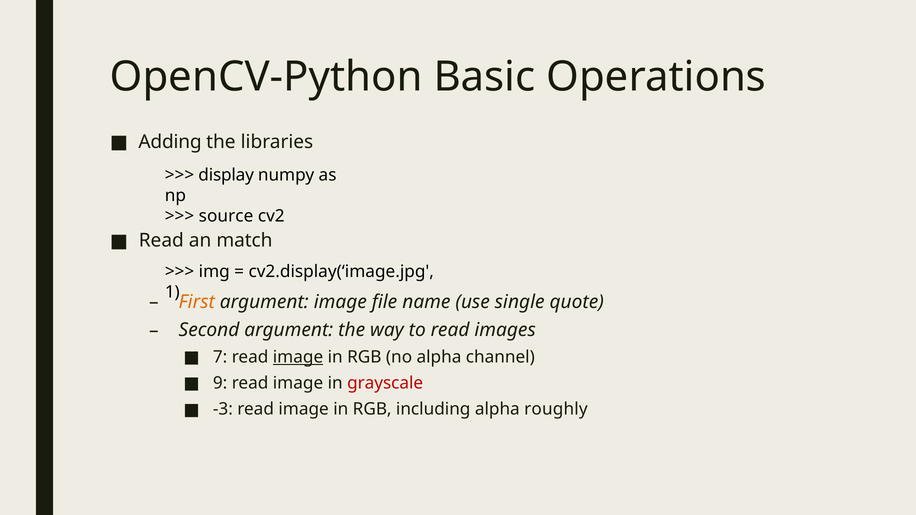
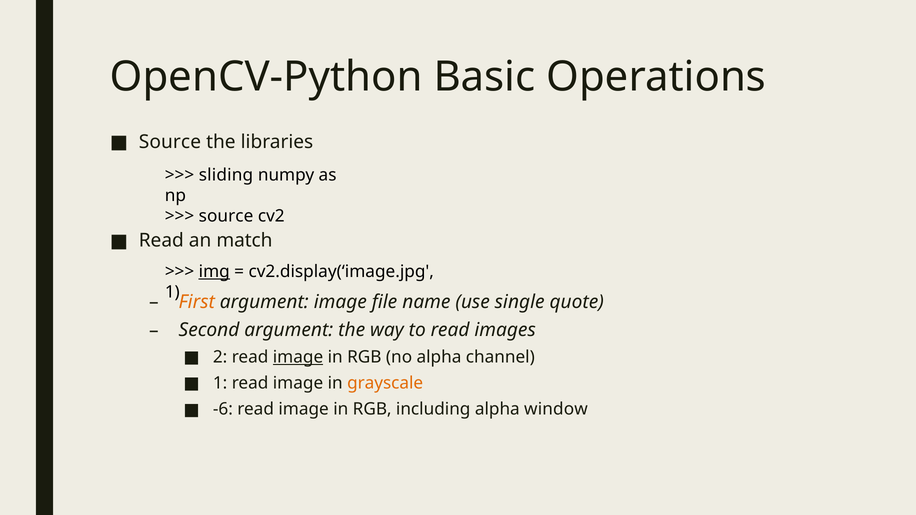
Adding: Adding -> Source (170, 142)
display: display -> sliding (226, 175)
img underline: none -> present (214, 272)
7: 7 -> 2 (220, 357)
9: 9 -> 1 (220, 383)
grayscale colour: red -> orange (385, 383)
-3: -3 -> -6 (223, 409)
roughly: roughly -> window (556, 409)
